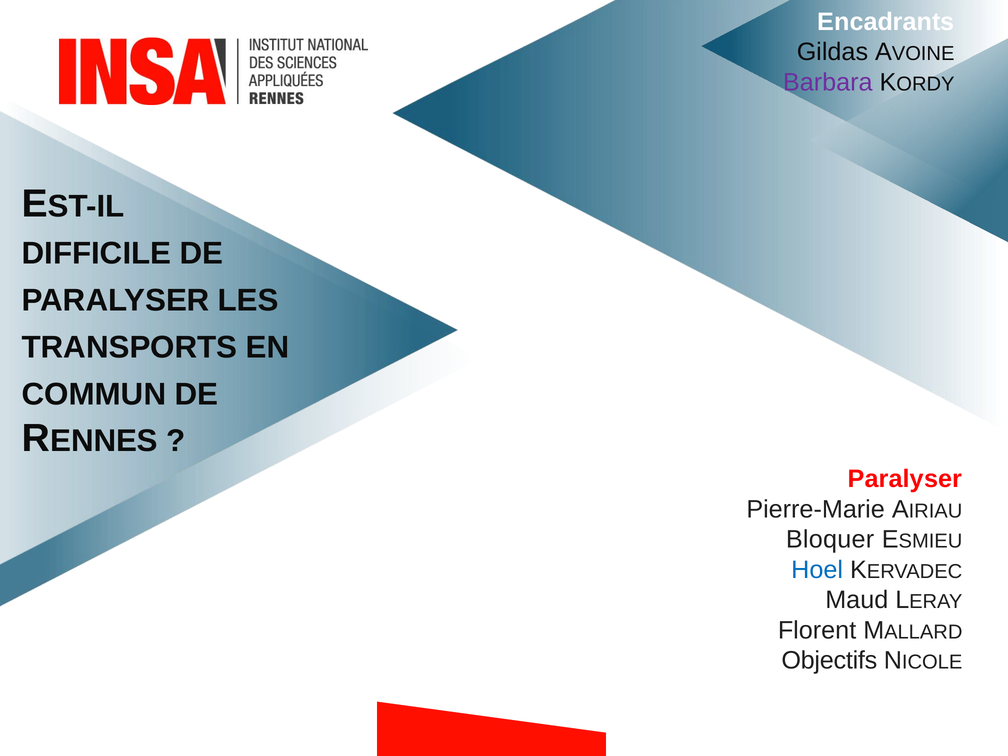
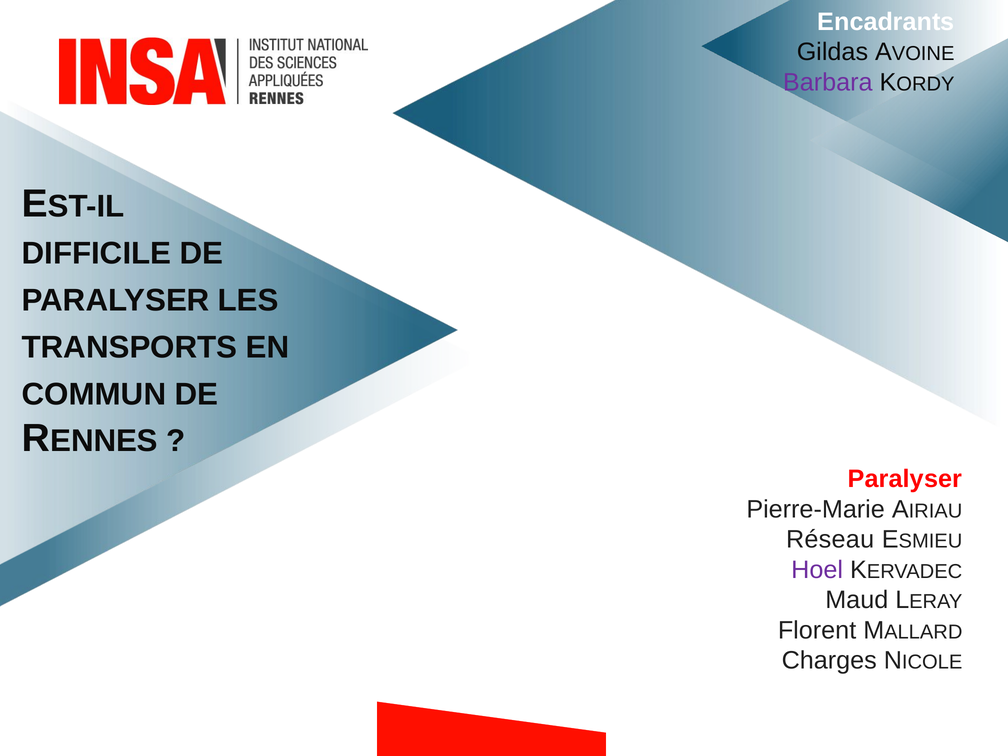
Bloquer: Bloquer -> Réseau (830, 540)
Hoel colour: blue -> purple (817, 570)
Objectifs: Objectifs -> Charges (829, 661)
